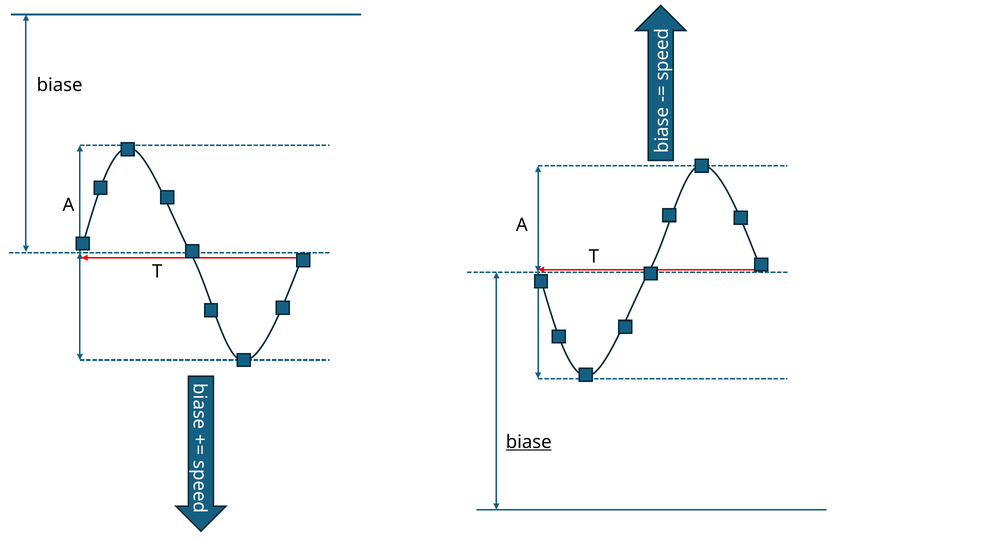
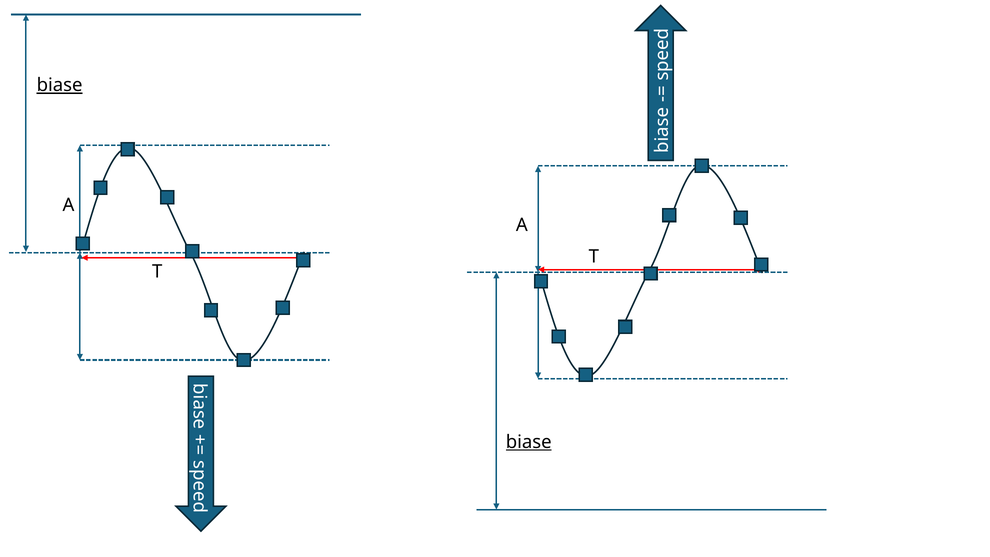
biase underline: none -> present (60, 85)
